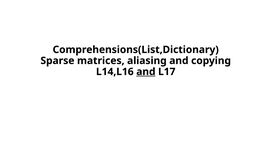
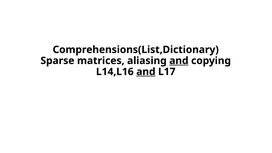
and underline: none -> present (179, 61)
